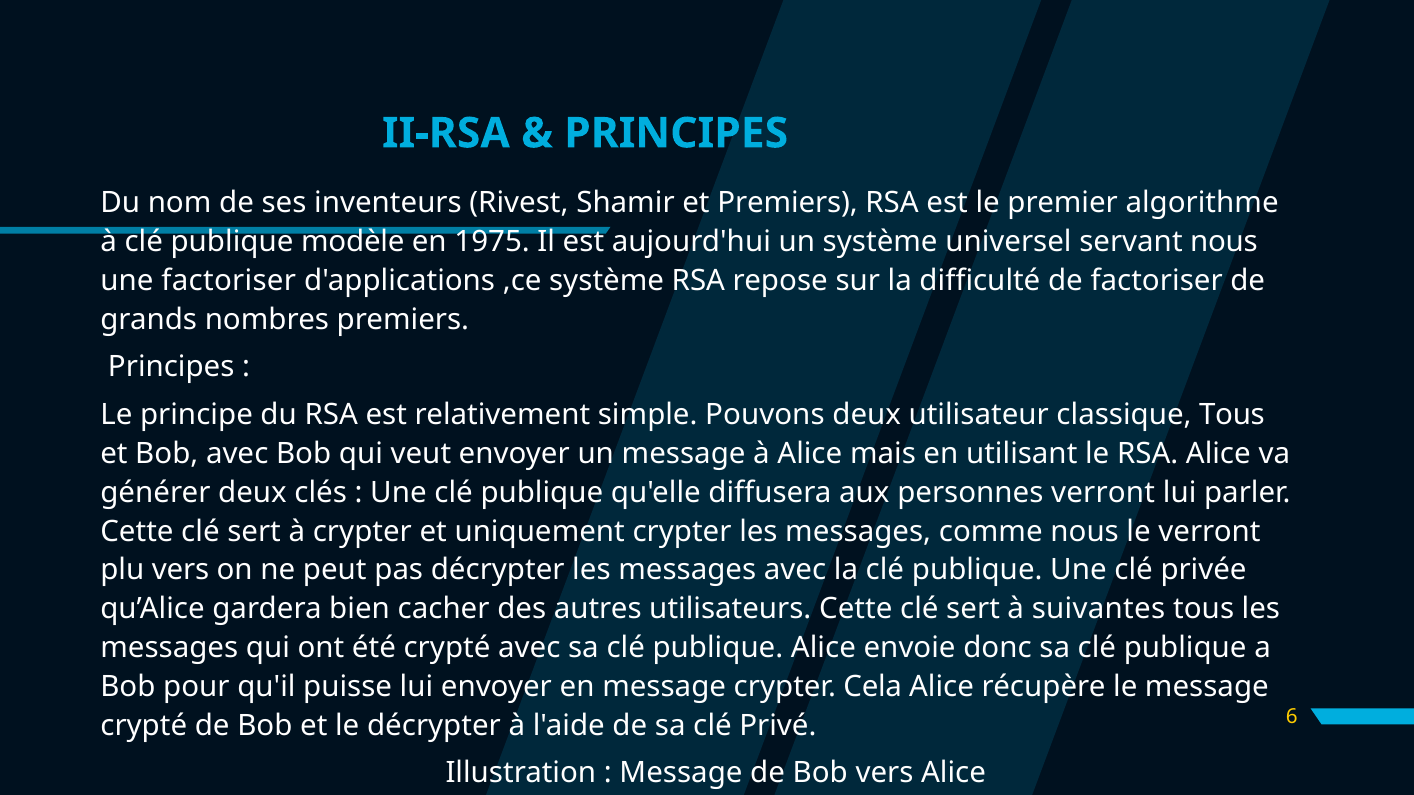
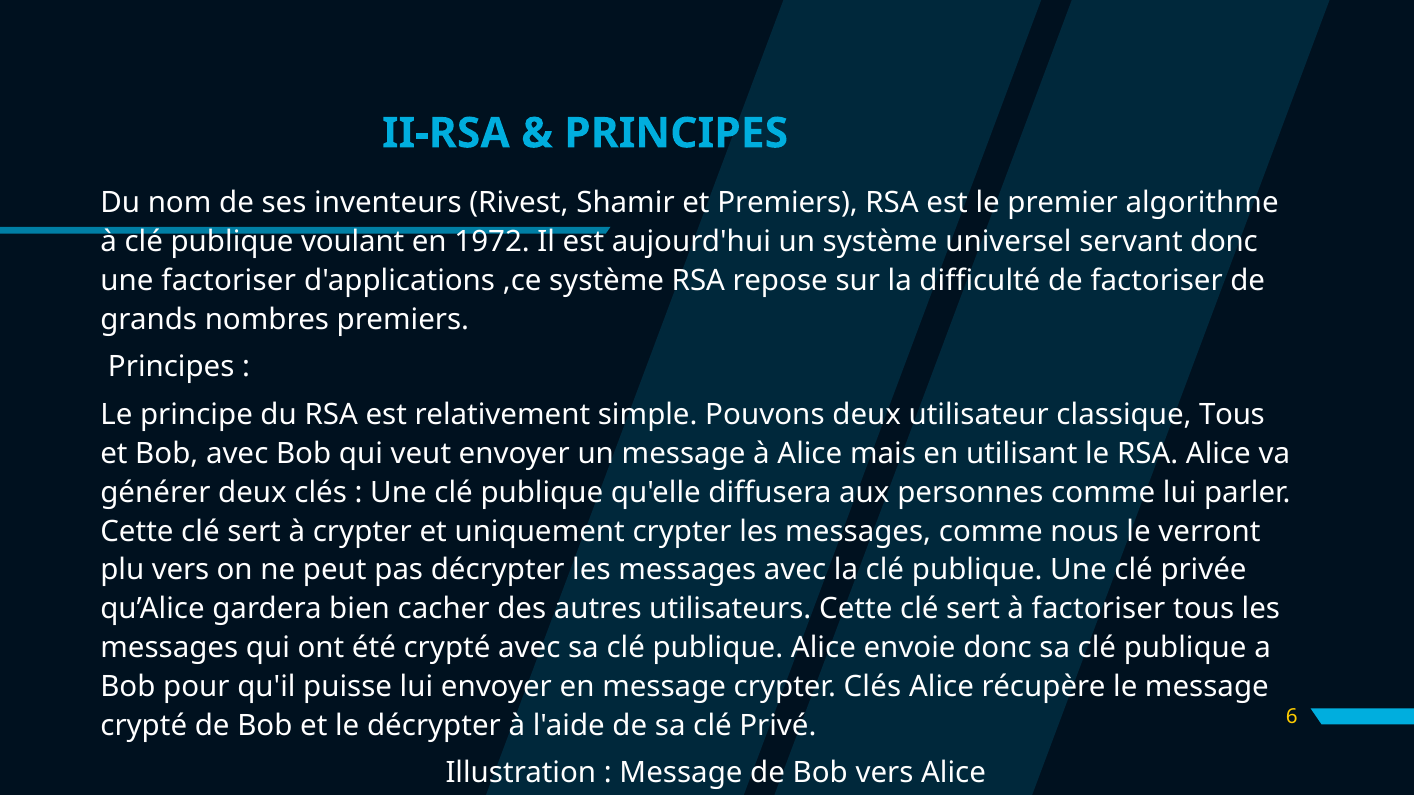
modèle: modèle -> voulant (353, 242)
1975: 1975 -> 1972 (492, 242)
servant nous: nous -> donc (1224, 242)
personnes verront: verront -> comme (1103, 493)
à suivantes: suivantes -> factoriser (1099, 609)
crypter Cela: Cela -> Clés (872, 687)
